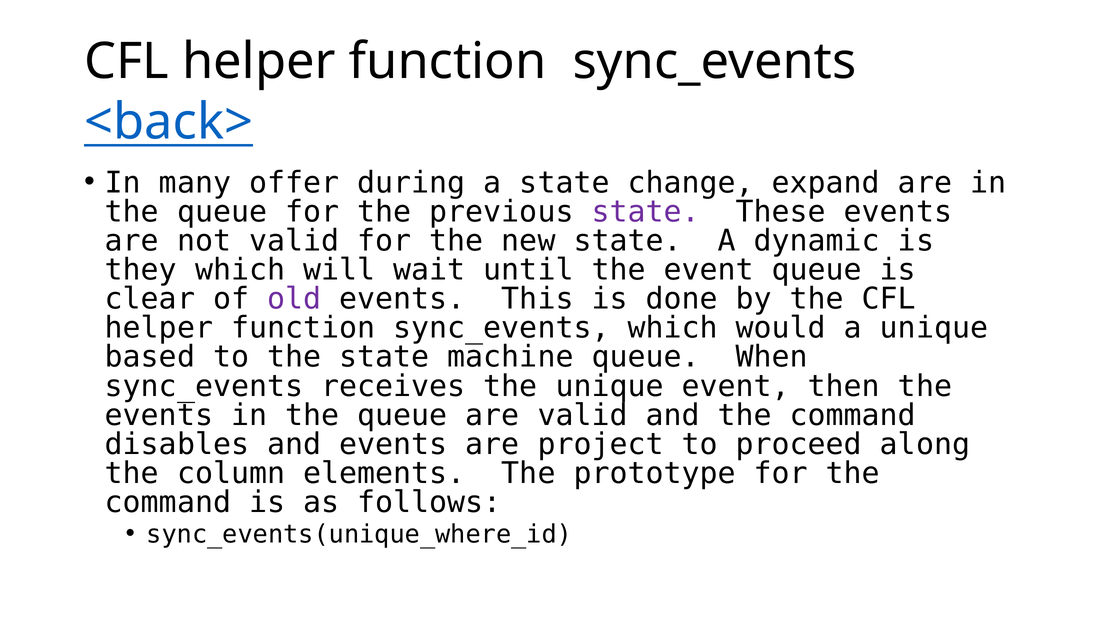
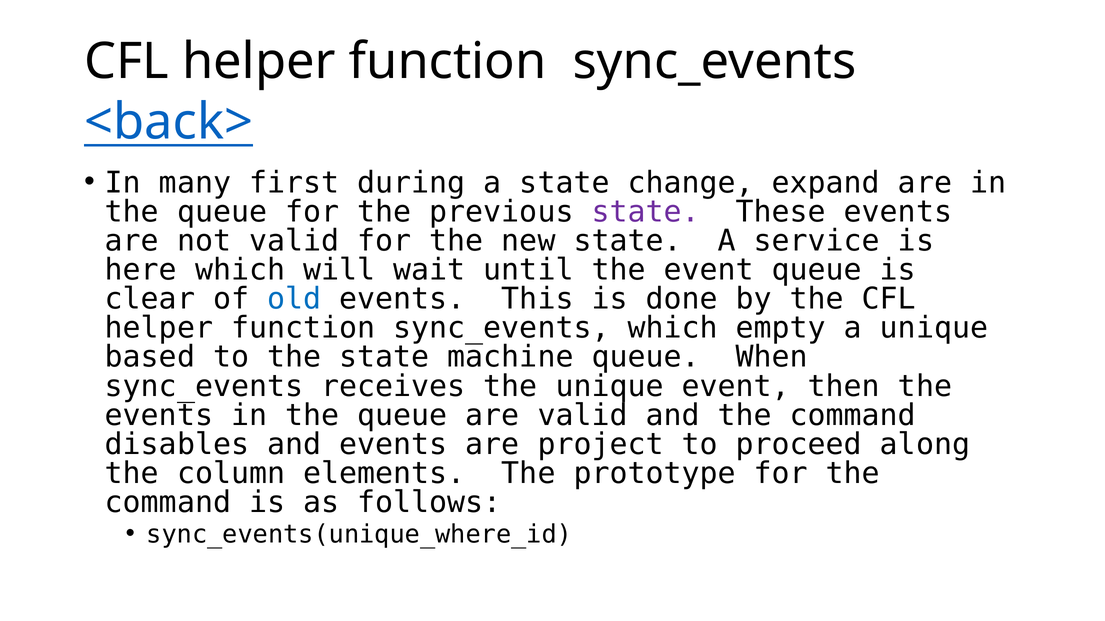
offer: offer -> first (294, 183)
dynamic: dynamic -> service (817, 241)
they: they -> here (141, 270)
old colour: purple -> blue (294, 299)
would: would -> empty (781, 328)
